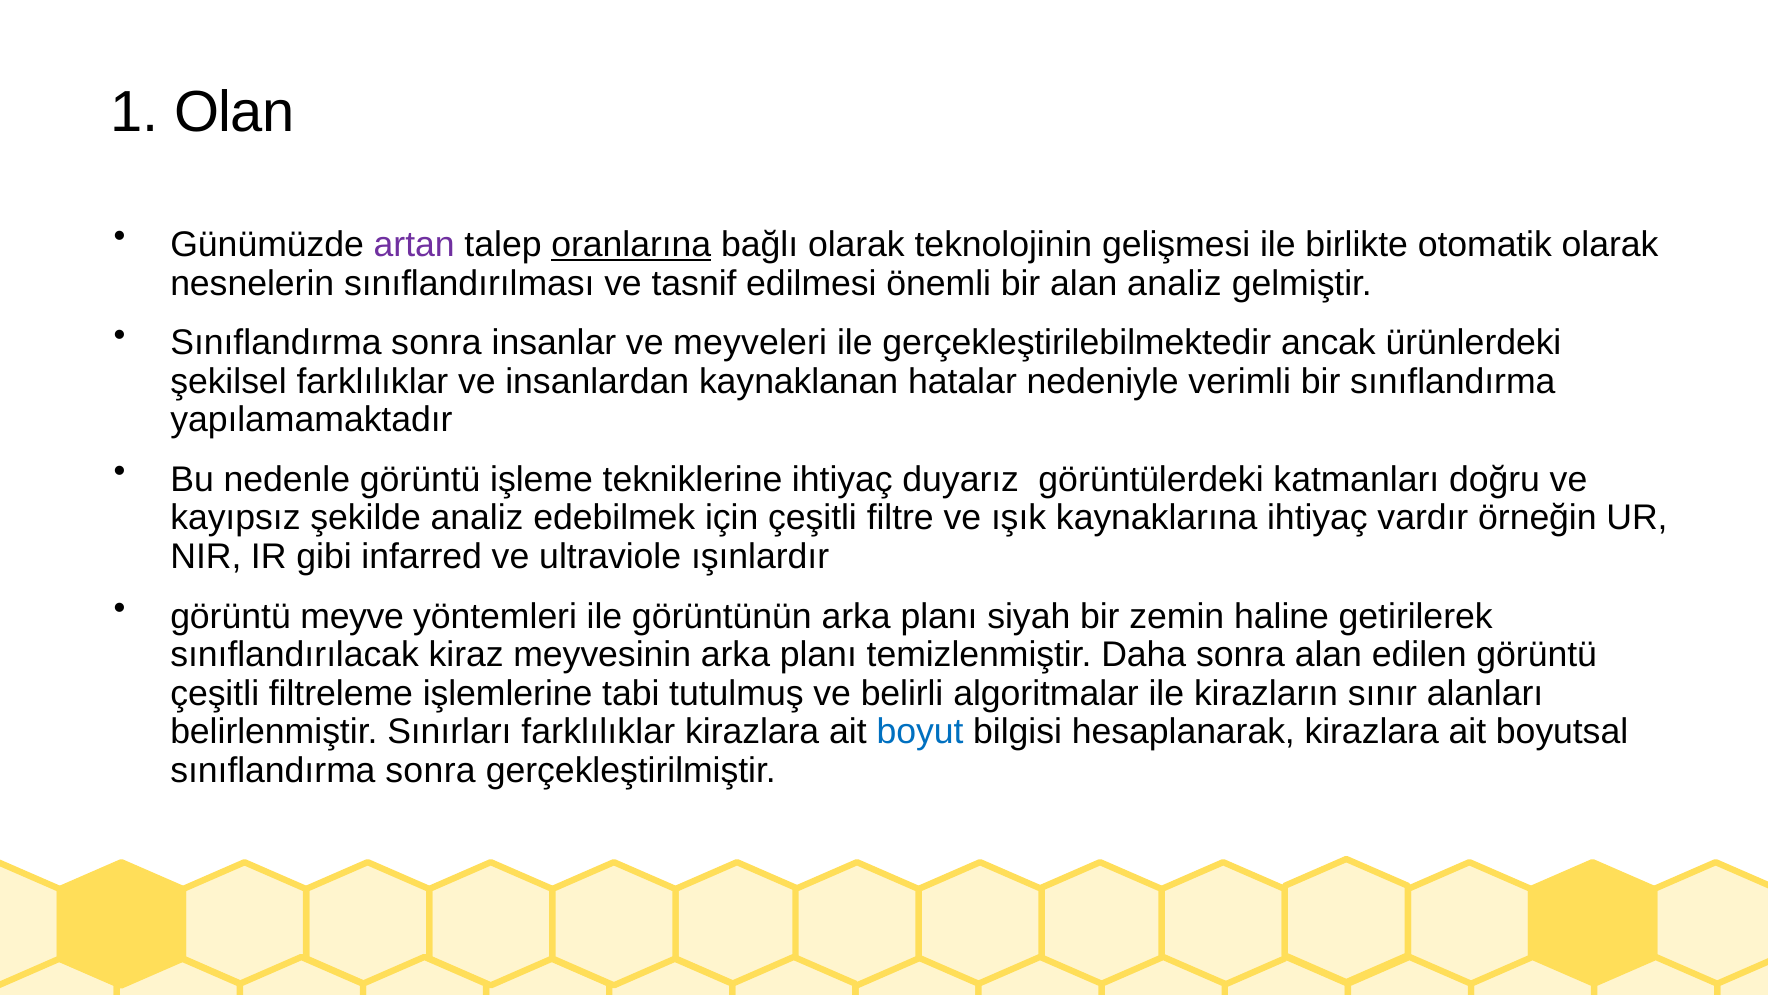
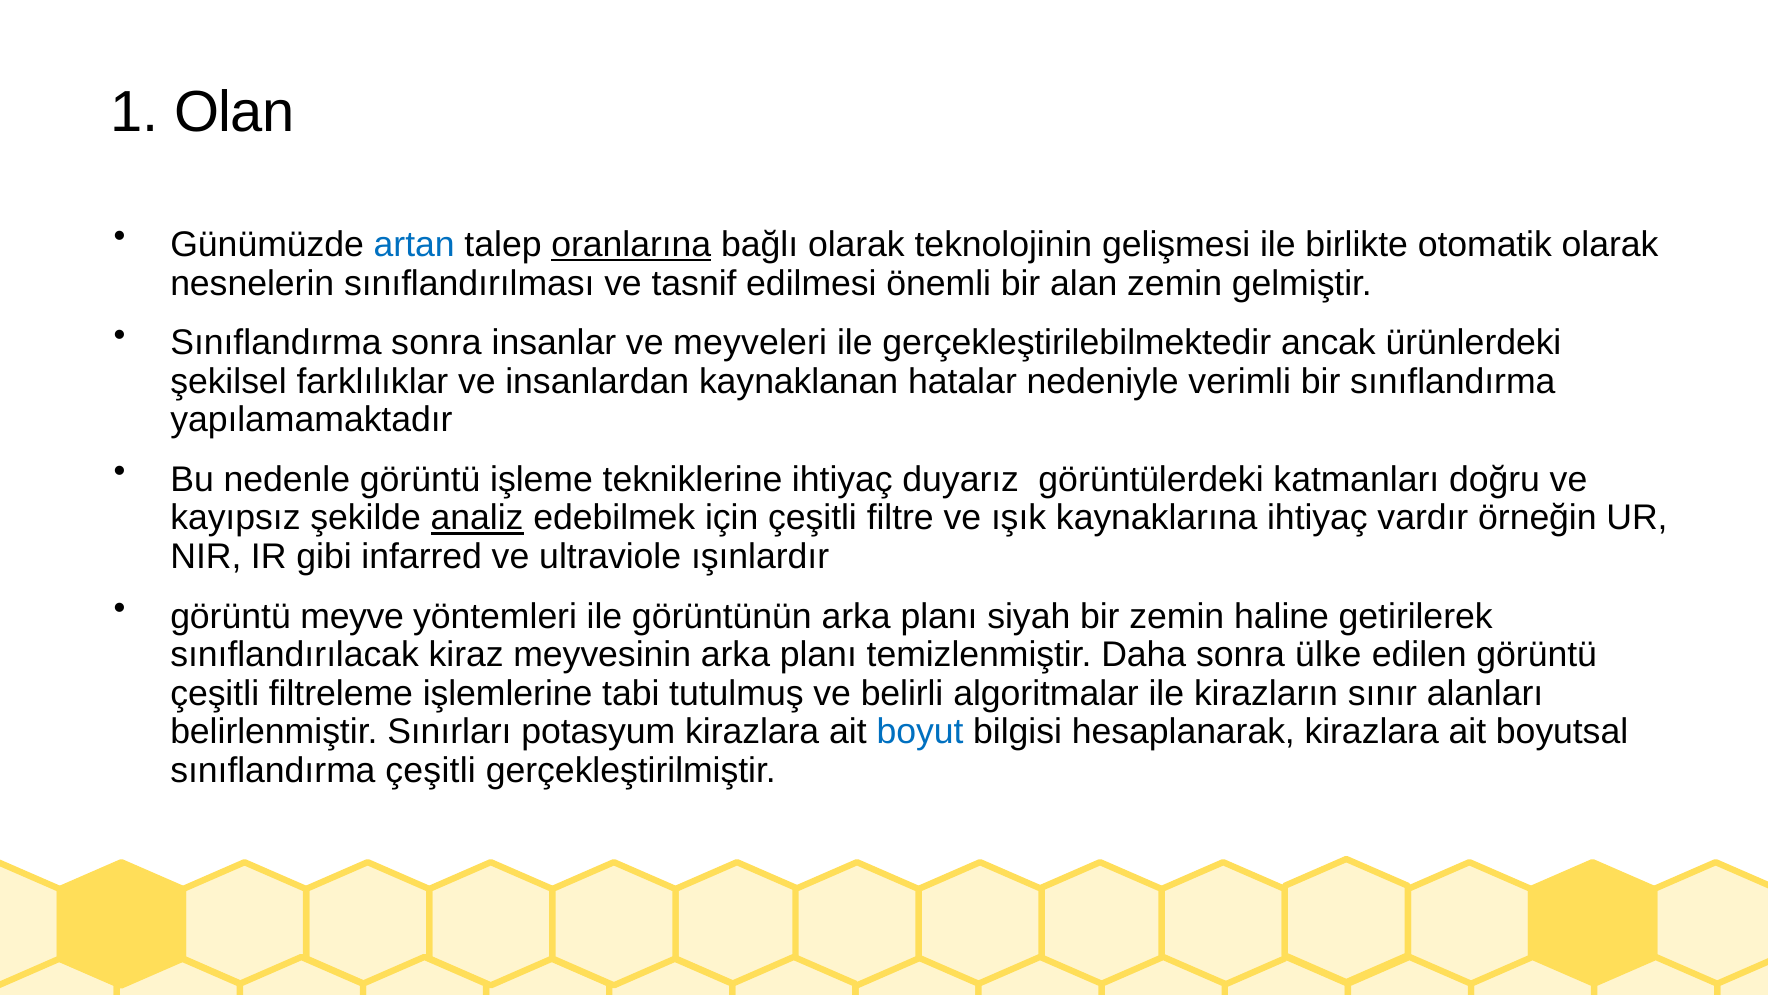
artan colour: purple -> blue (414, 245)
alan analiz: analiz -> zemin (1175, 283)
analiz underline: none -> present (477, 518)
sonra alan: alan -> ülke (1328, 655)
Sınırları farklılıklar: farklılıklar -> potasyum (598, 731)
sonra: sonra -> çeşitli (431, 770)
